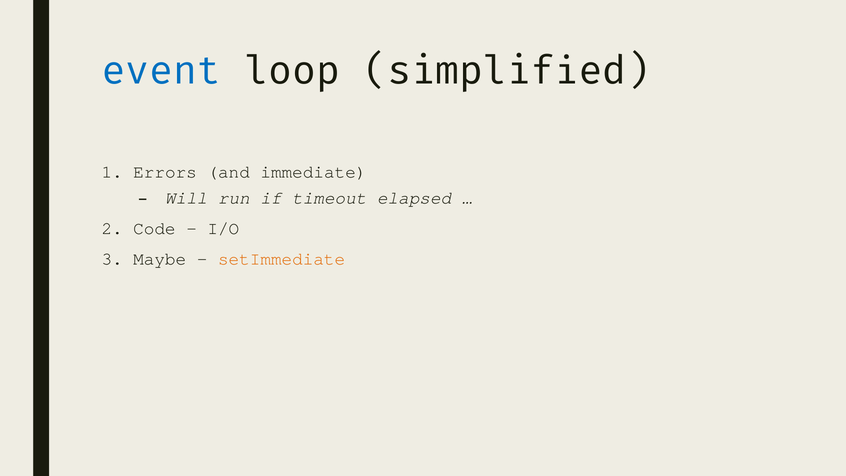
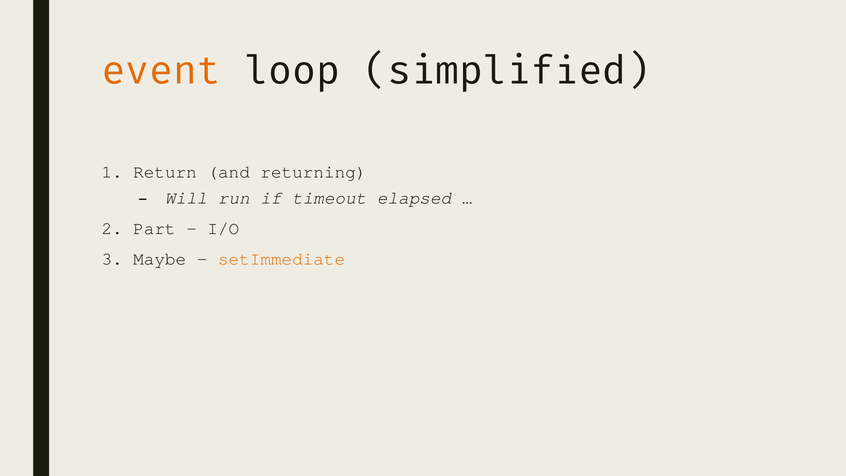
event colour: blue -> orange (161, 71)
Errors: Errors -> Return (165, 172)
immediate: immediate -> returning (313, 172)
Code: Code -> Part (154, 228)
